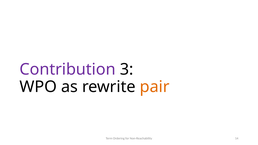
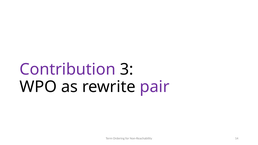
pair colour: orange -> purple (155, 87)
